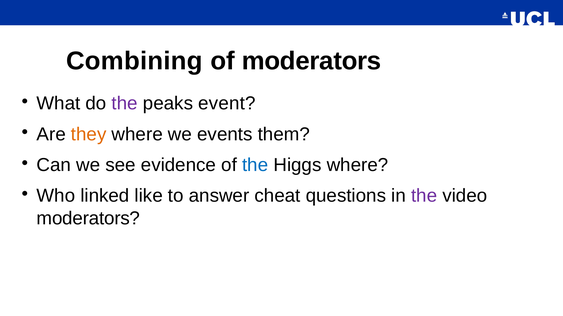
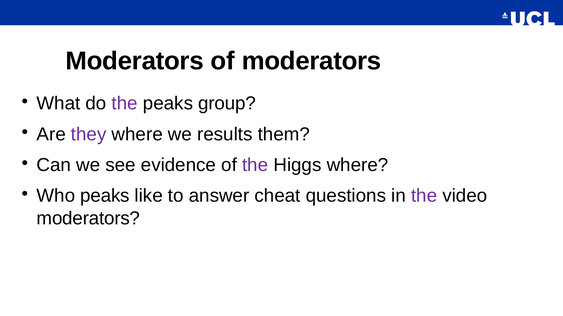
Combining: Combining -> Moderators (135, 61)
event: event -> group (227, 104)
they colour: orange -> purple (89, 135)
events: events -> results (225, 135)
the colour: blue -> purple (255, 165)
Who linked: linked -> peaks (105, 196)
